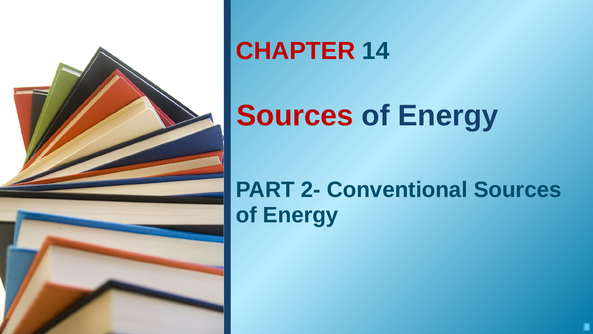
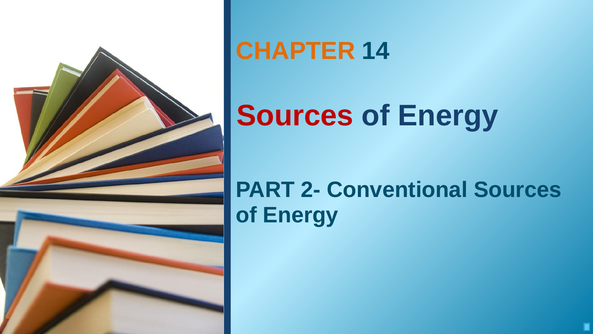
CHAPTER colour: red -> orange (296, 51)
